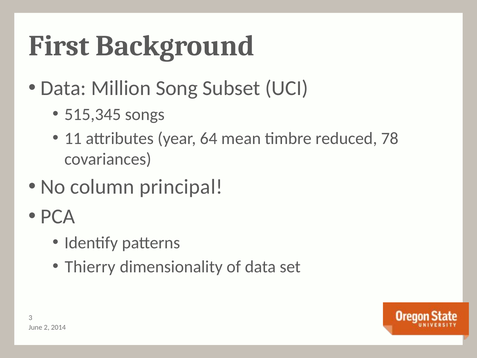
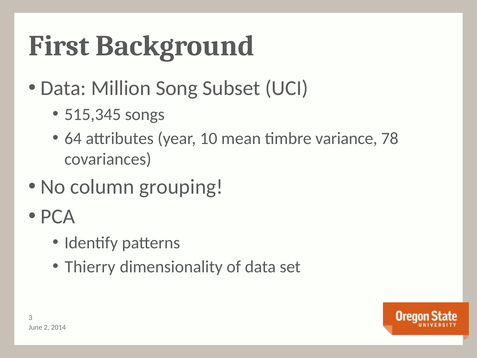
11: 11 -> 64 (73, 138)
64: 64 -> 10 (209, 138)
reduced: reduced -> variance (346, 138)
principal: principal -> grouping (181, 187)
